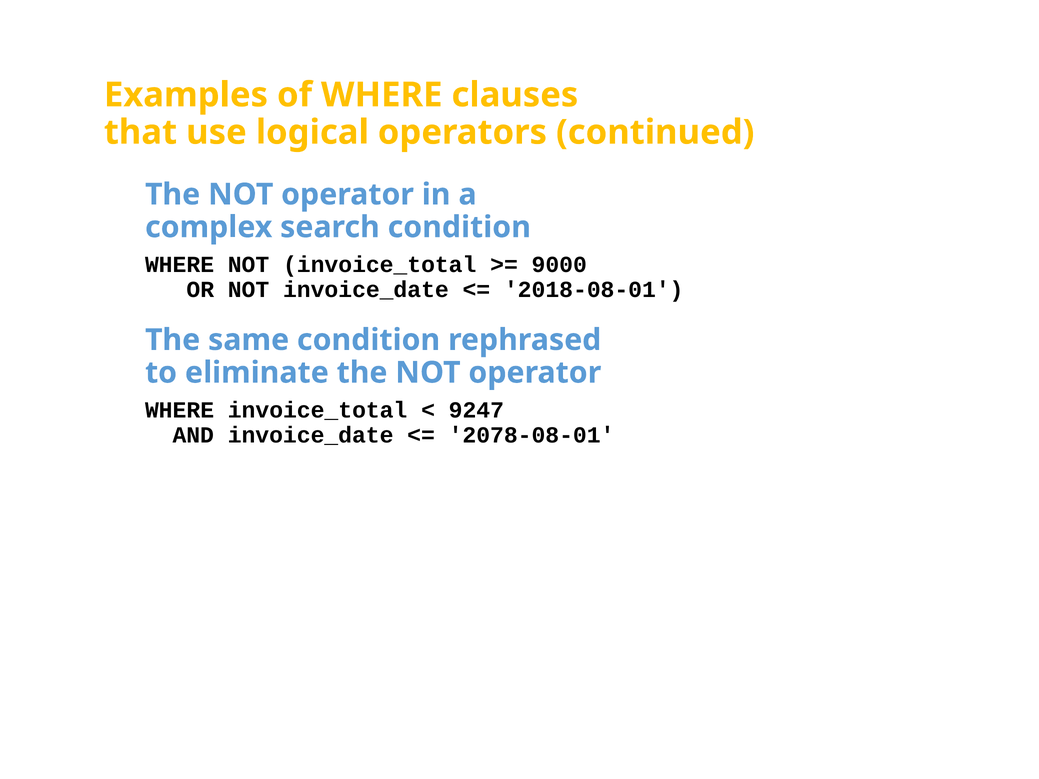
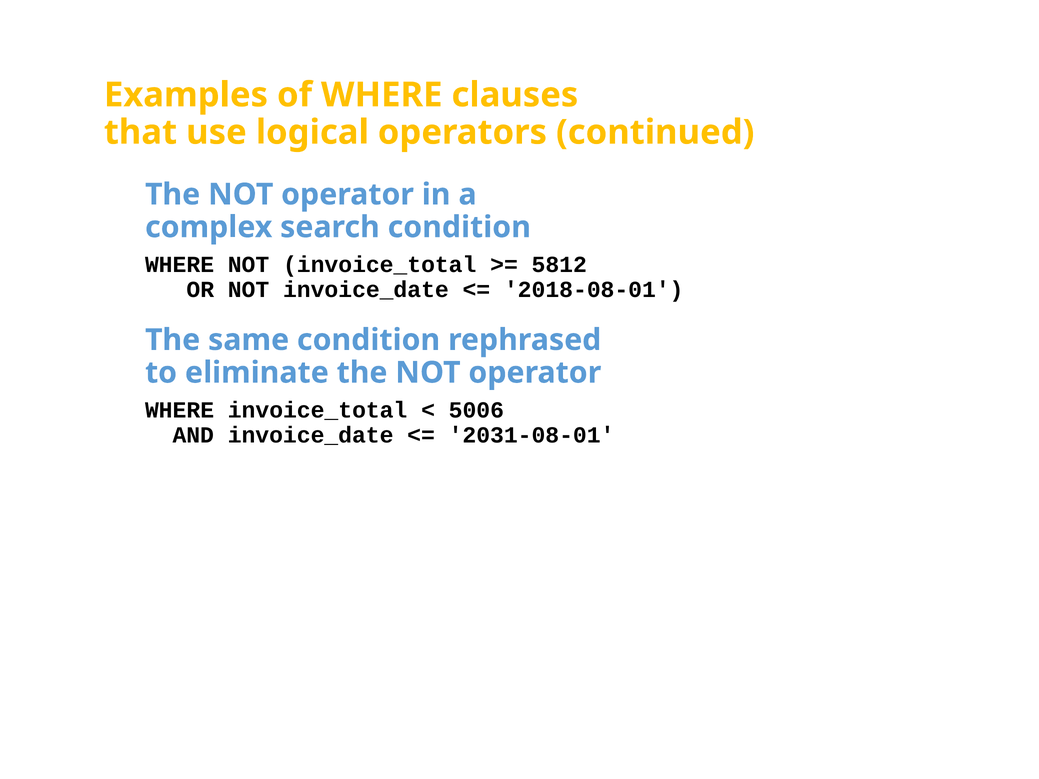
9000: 9000 -> 5812 (559, 265)
9247: 9247 -> 5006 (476, 410)
2078-08-01: 2078-08-01 -> 2031-08-01 (532, 435)
